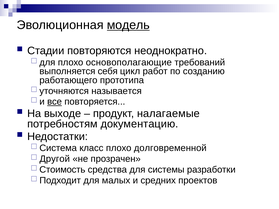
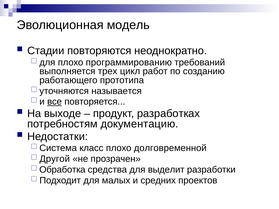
модель underline: present -> none (128, 25)
основополагающие: основополагающие -> программированию (129, 62)
себя: себя -> трех (108, 71)
налагаемые: налагаемые -> разработках (168, 114)
Стоимость: Стоимость -> Обработка (62, 170)
системы: системы -> выделит (166, 170)
